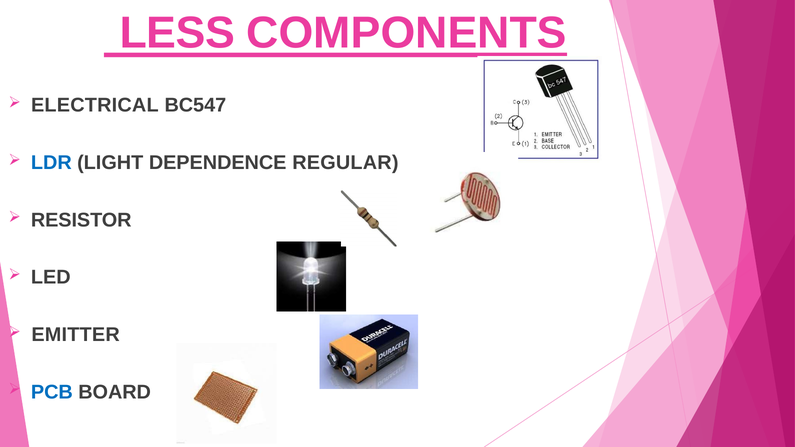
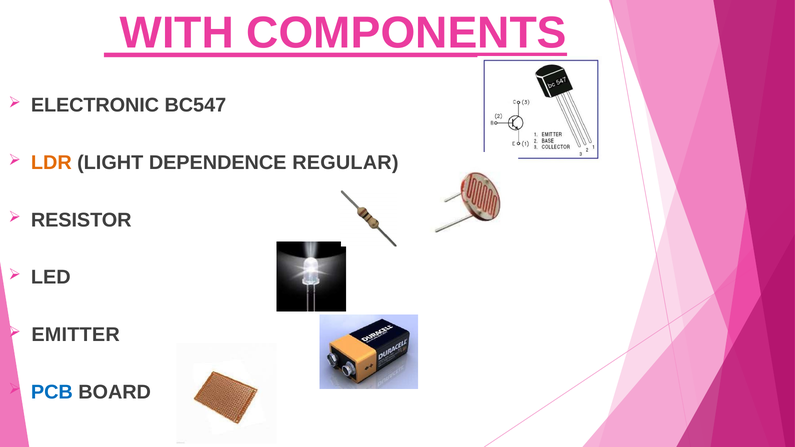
LESS: LESS -> WITH (177, 33)
ELECTRICAL: ELECTRICAL -> ELECTRONIC (95, 105)
LDR colour: blue -> orange (51, 163)
